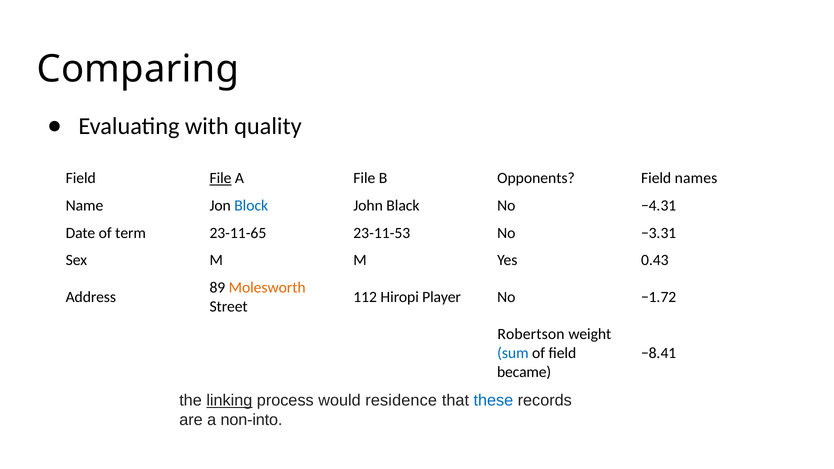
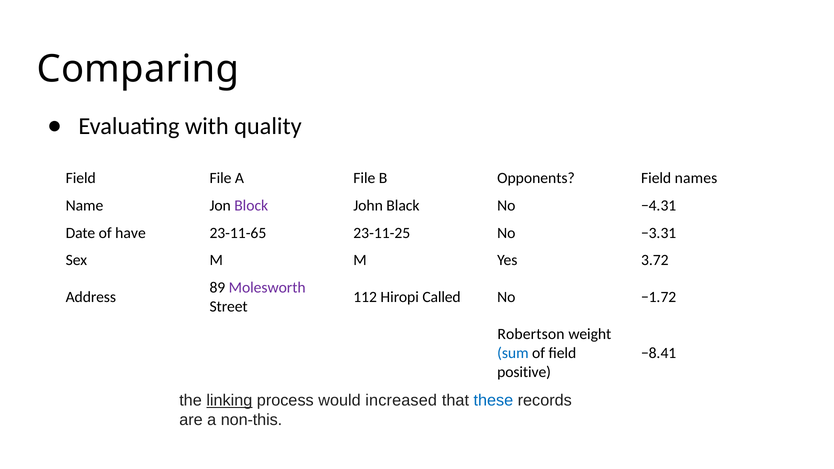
File underline: present -> none (221, 178)
Block colour: blue -> purple (251, 206)
term: term -> have (131, 233)
23-11-53: 23-11-53 -> 23-11-25 (382, 233)
0.43: 0.43 -> 3.72 (655, 260)
Molesworth colour: orange -> purple (267, 288)
Player: Player -> Called (442, 297)
became: became -> positive (524, 372)
residence: residence -> increased (401, 401)
non-into: non-into -> non-this (251, 420)
